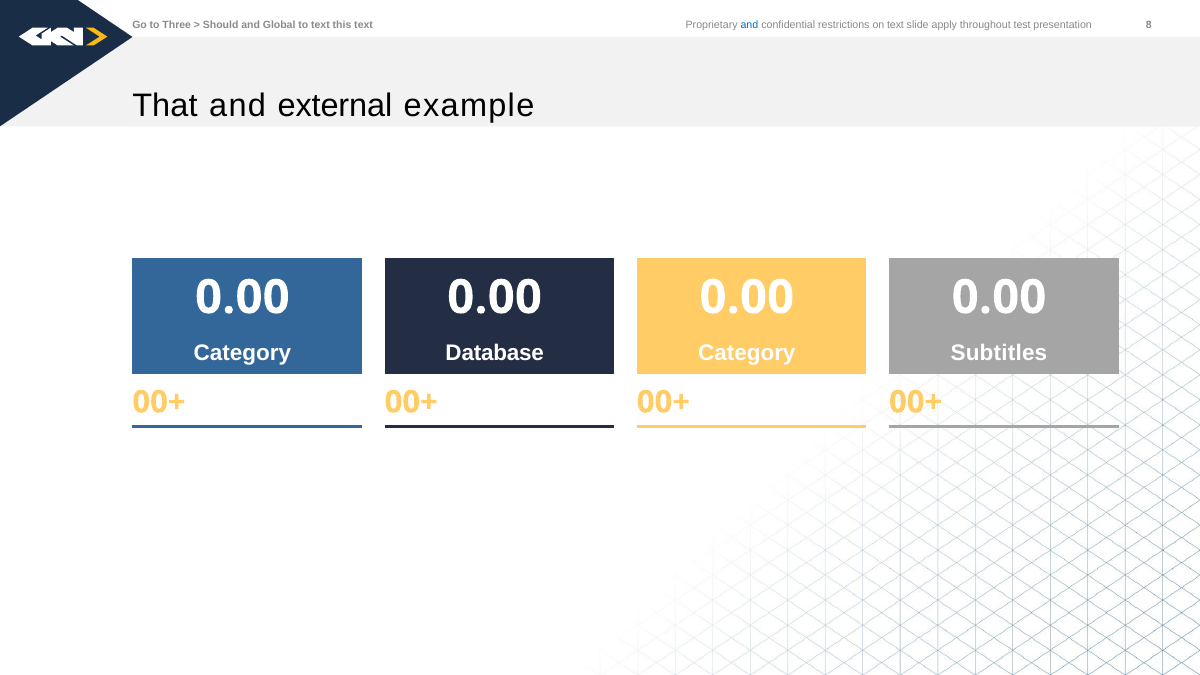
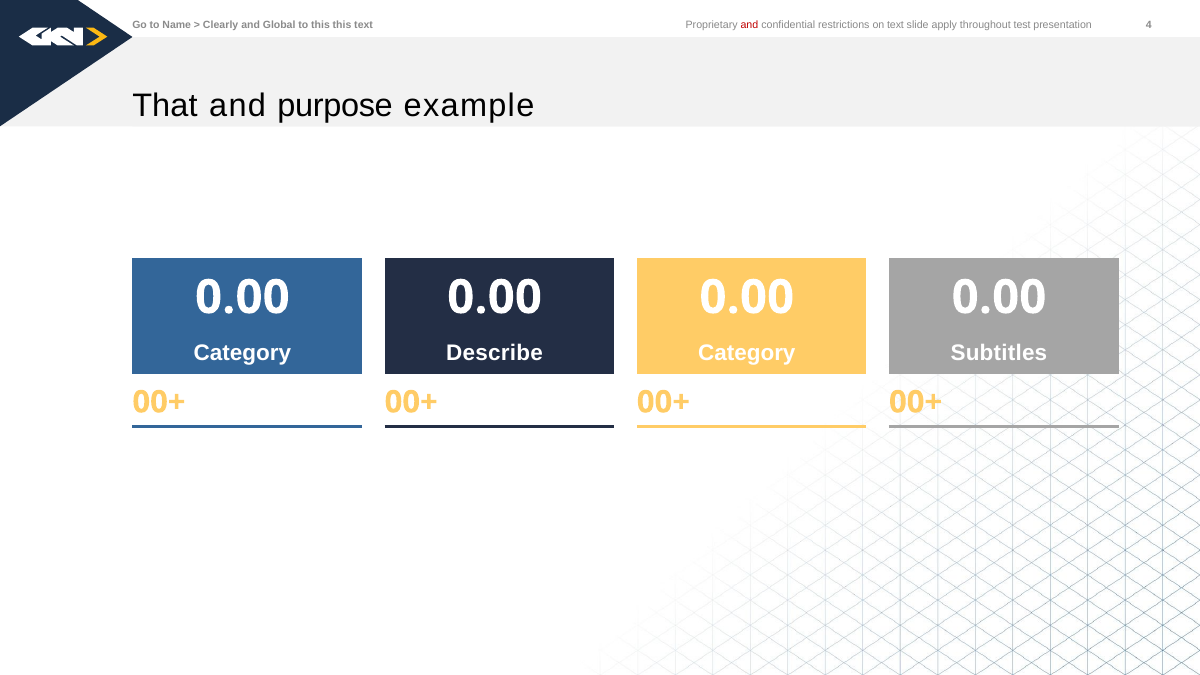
and colour: blue -> red (749, 25)
Three: Three -> Name (177, 25)
Should: Should -> Clearly (221, 25)
to text: text -> this (320, 25)
8: 8 -> 4 (1149, 25)
external: external -> purpose (335, 106)
Database: Database -> Describe (494, 353)
